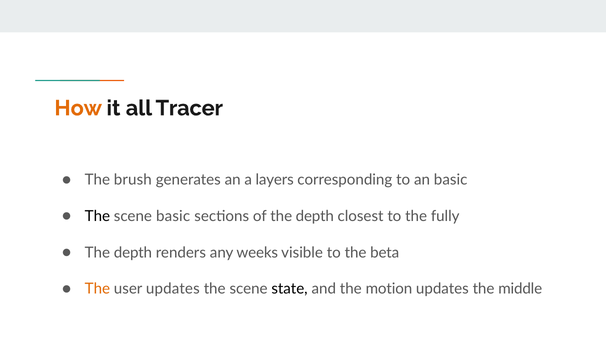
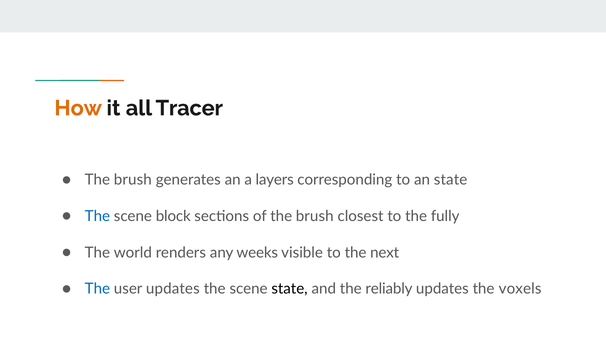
an basic: basic -> state (451, 180)
The colour: black -> blue (97, 216)
scene basic: basic -> block (173, 216)
of the depth: depth -> brush (315, 216)
depth: depth -> world (133, 252)
beta: beta -> next (385, 252)
The colour: orange -> blue (97, 289)
motion: motion -> reliably (389, 289)
middle: middle -> voxels (520, 289)
